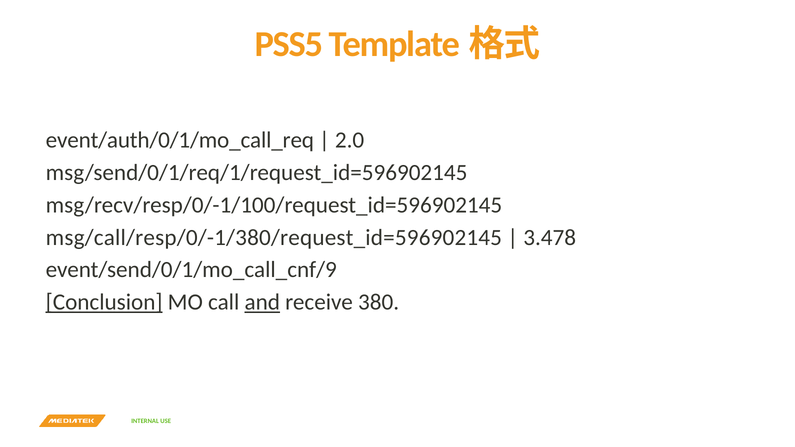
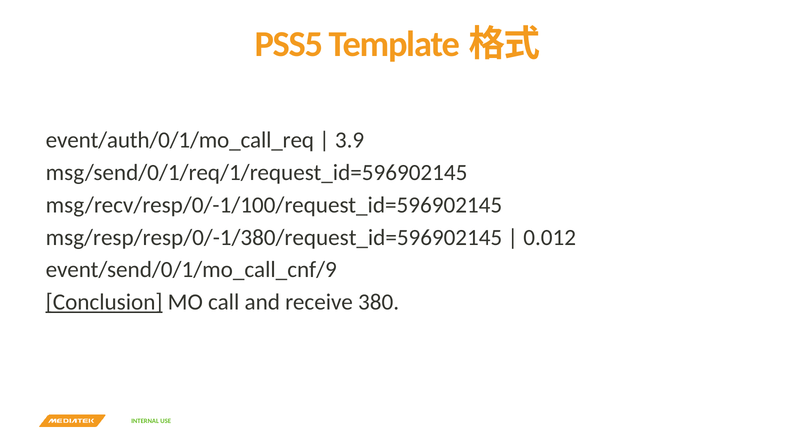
2.0: 2.0 -> 3.9 (350, 140)
msg/call/resp/0/-1/380/request_id=596902145: msg/call/resp/0/-1/380/request_id=596902145 -> msg/resp/resp/0/-1/380/request_id=596902145 (274, 237)
3.478: 3.478 -> 0.012 (550, 237)
and underline: present -> none (262, 302)
